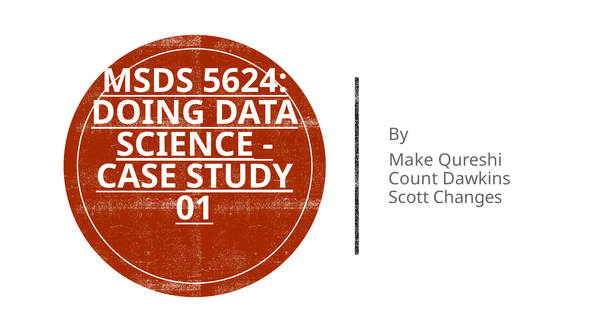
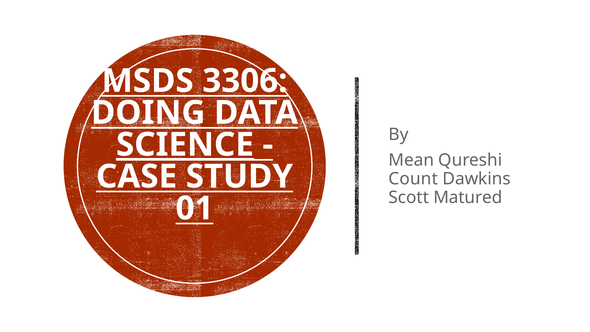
5624: 5624 -> 3306 (245, 81)
Make: Make -> Mean (411, 160)
STUDY underline: present -> none (239, 176)
Changes: Changes -> Matured (468, 197)
